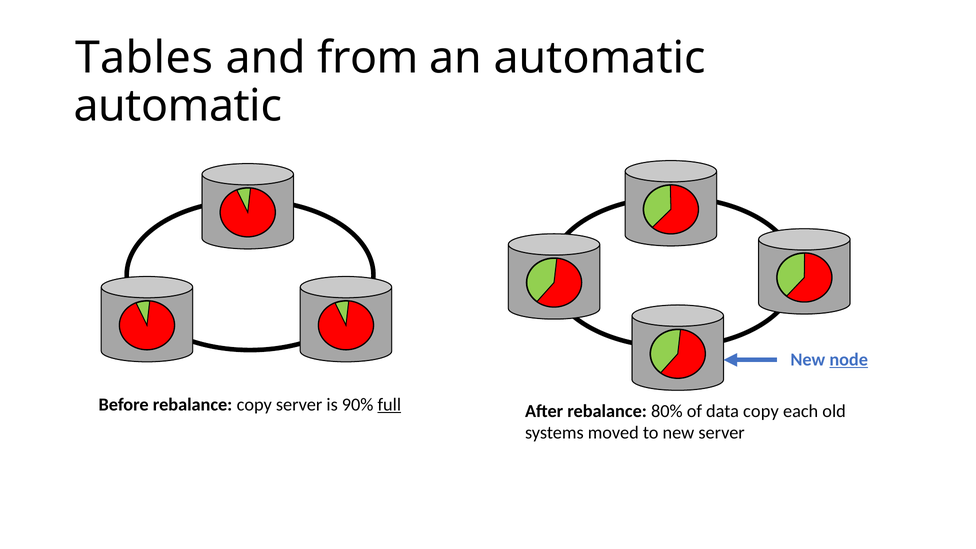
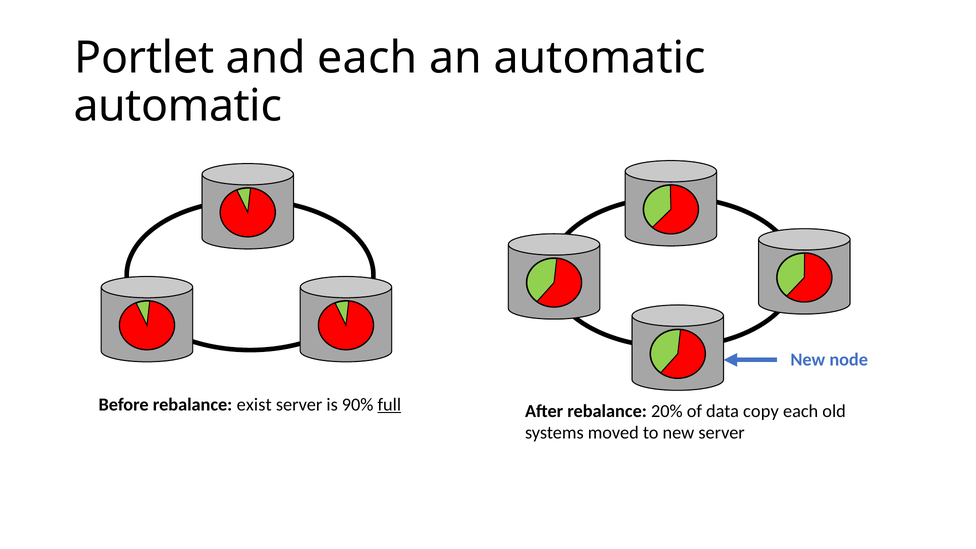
Tables: Tables -> Portlet (144, 58)
and from: from -> each (367, 58)
node underline: present -> none (849, 360)
rebalance copy: copy -> exist (254, 405)
80%: 80% -> 20% (667, 411)
